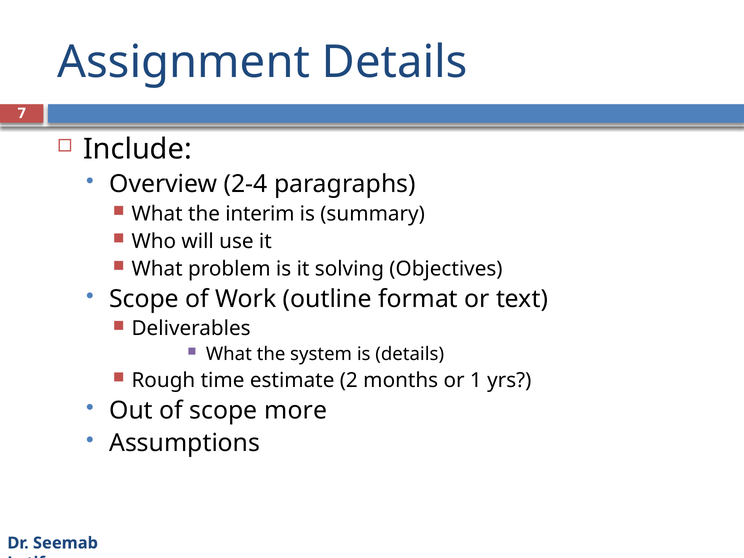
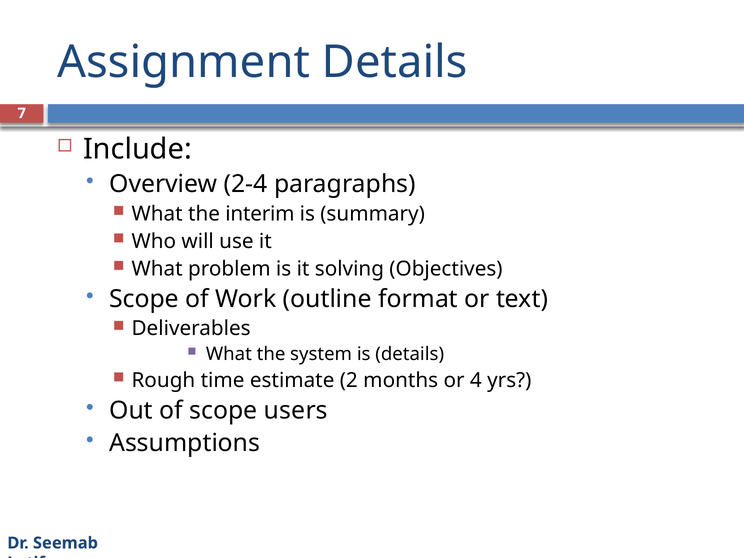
1: 1 -> 4 (476, 380)
more: more -> users (296, 411)
